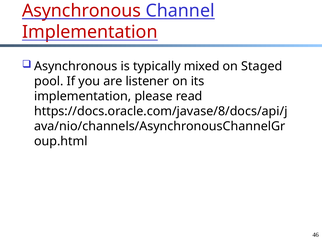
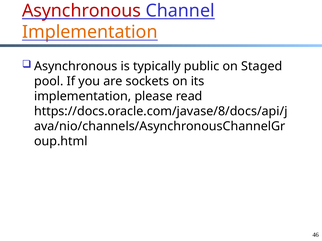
Implementation colour: red -> orange (90, 32)
mixed: mixed -> public (202, 66)
listener: listener -> sockets (147, 81)
